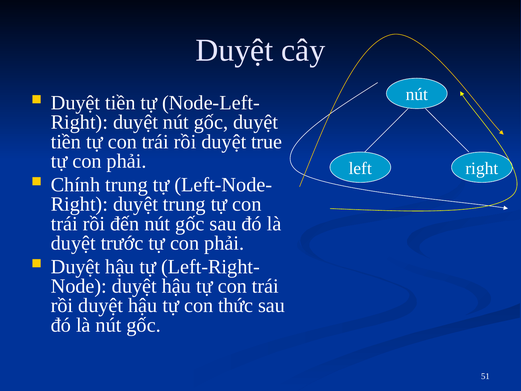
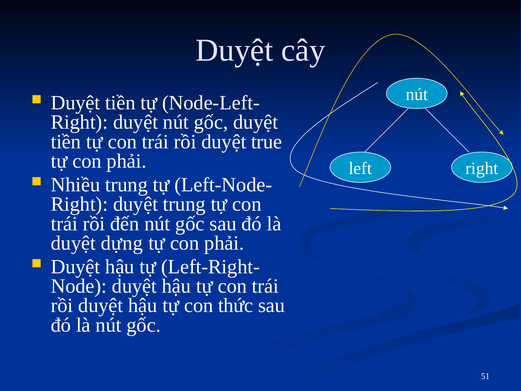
Chính: Chính -> Nhiều (76, 185)
trước: trước -> dựng (122, 243)
